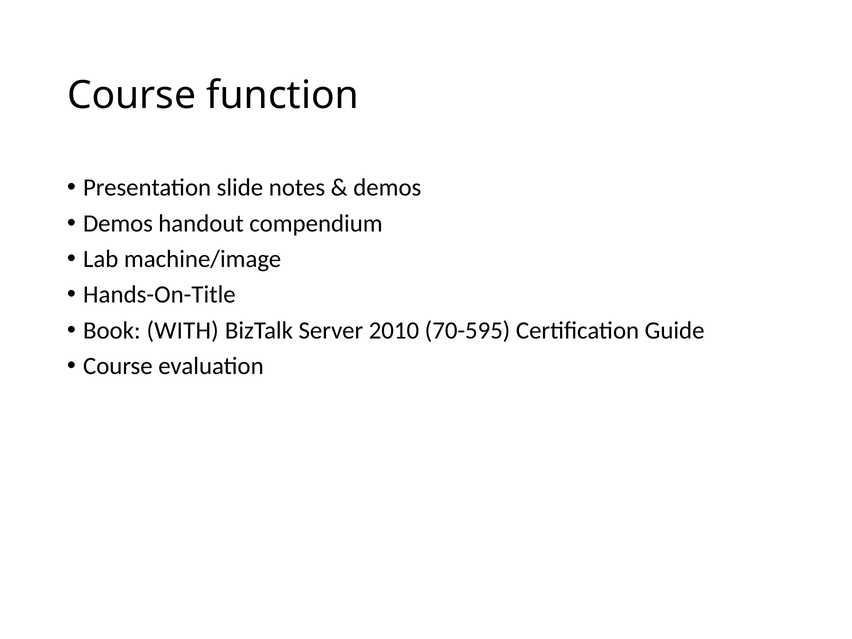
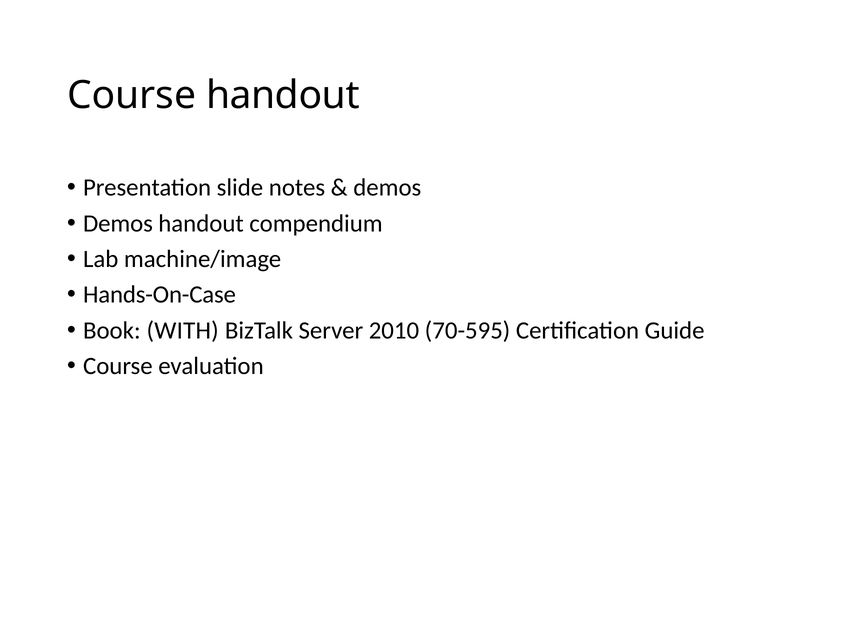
Course function: function -> handout (283, 96)
Hands-On-Title: Hands-On-Title -> Hands-On-Case (160, 295)
